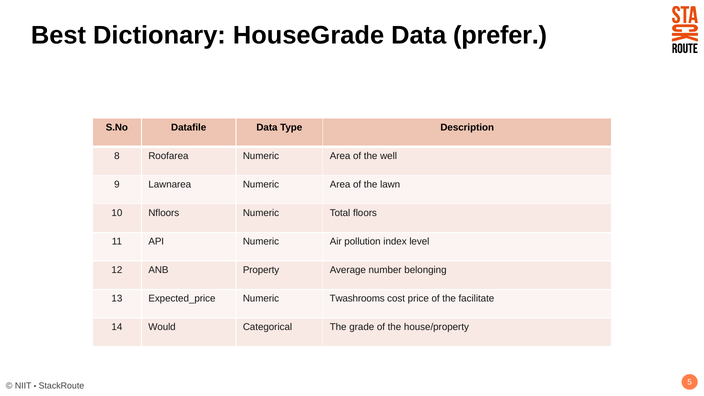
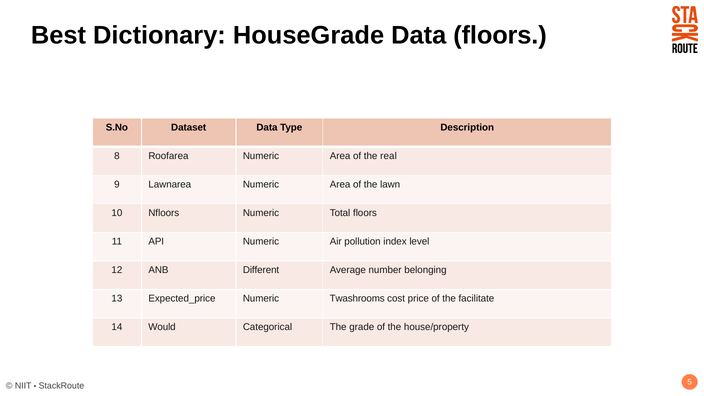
Data prefer: prefer -> floors (500, 35)
Datafile: Datafile -> Dataset (189, 127)
well: well -> real (389, 156)
Property: Property -> Different (261, 270)
